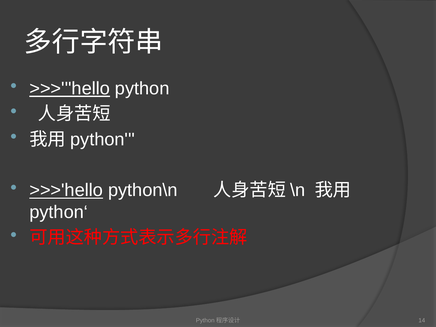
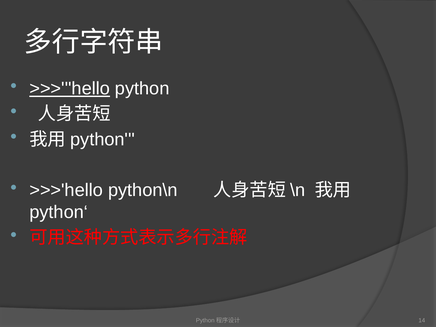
>>>'hello underline: present -> none (66, 190)
